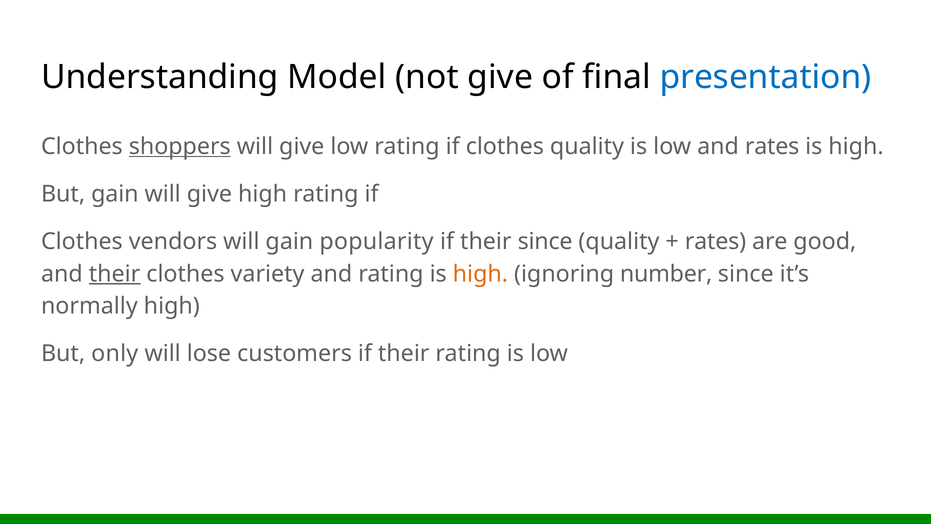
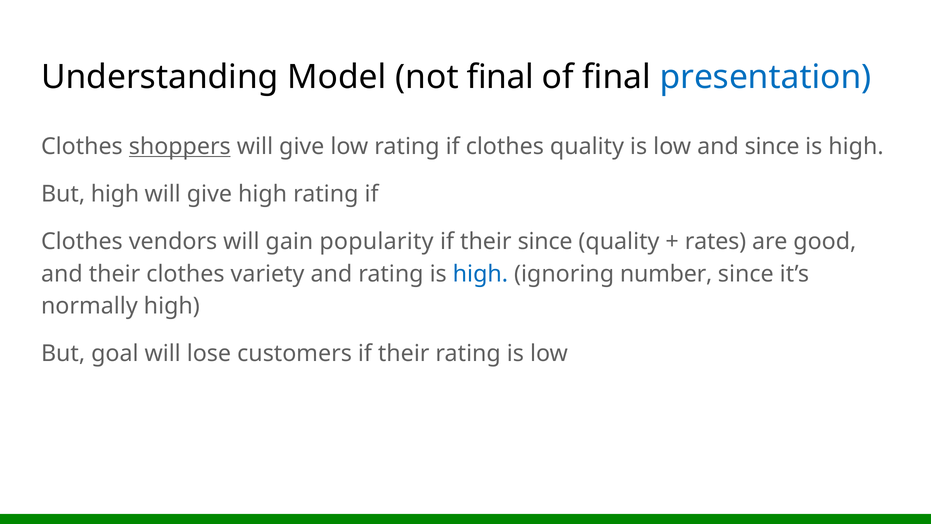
not give: give -> final (500, 77)
and rates: rates -> since (772, 146)
But gain: gain -> high (115, 194)
their underline: present -> none (115, 274)
high colour: orange -> blue (480, 274)
only: only -> goal (115, 353)
